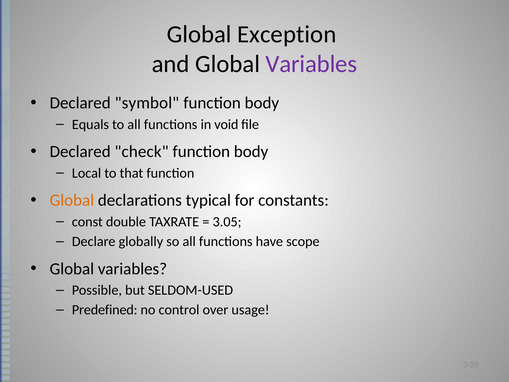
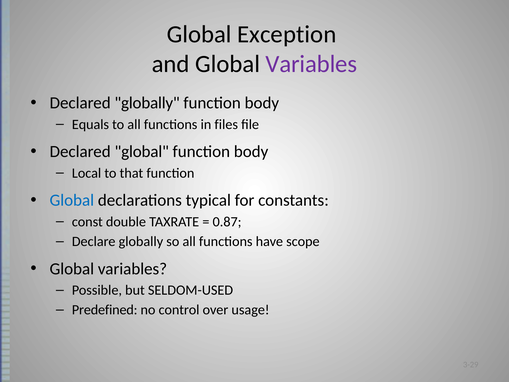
Declared symbol: symbol -> globally (147, 103)
void: void -> files (226, 124)
Declared check: check -> global (142, 152)
Global colour: orange -> blue (72, 200)
3.05: 3.05 -> 0.87 (227, 222)
